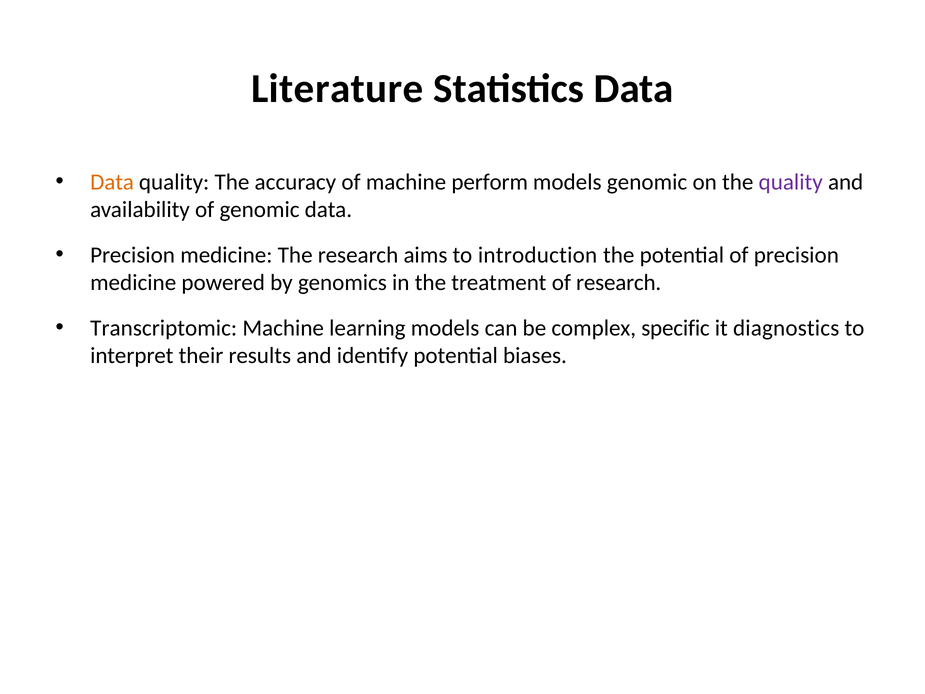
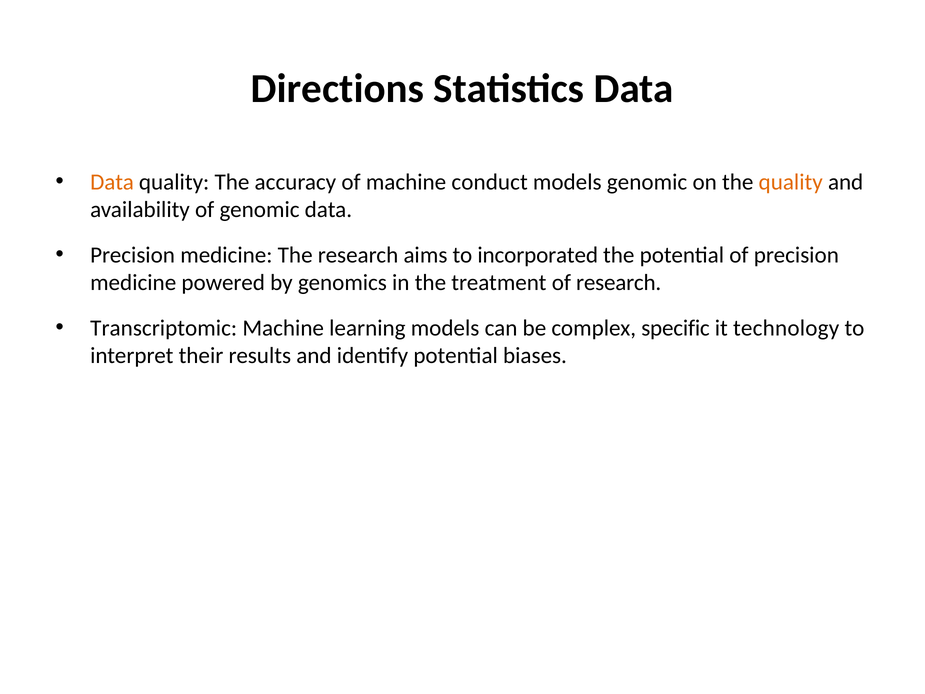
Literature: Literature -> Directions (337, 88)
perform: perform -> conduct (490, 182)
quality colour: purple -> orange (791, 182)
introduction: introduction -> incorporated (538, 255)
diagnostics: diagnostics -> technology (786, 328)
